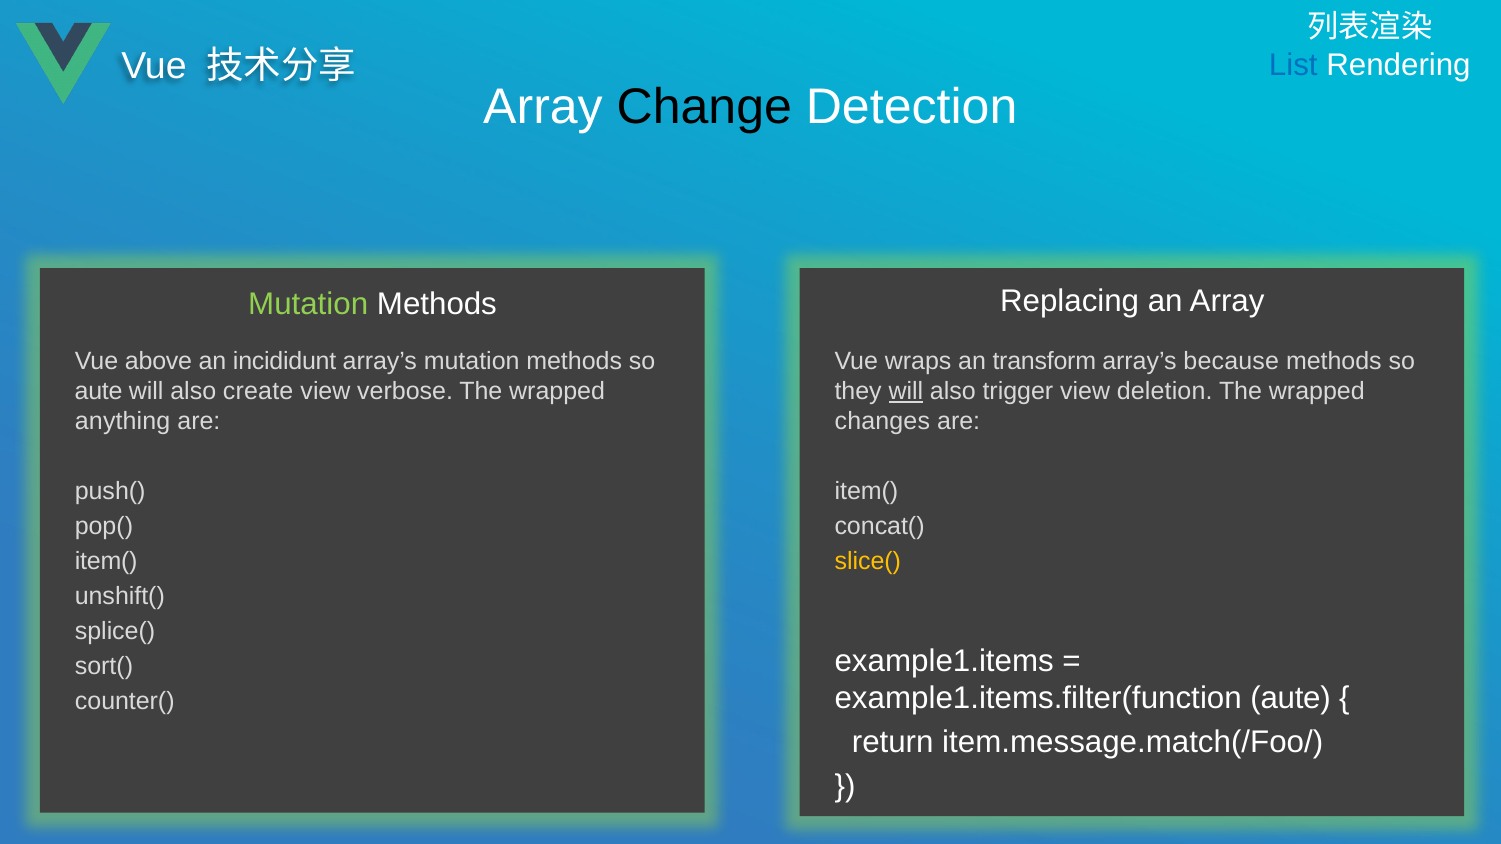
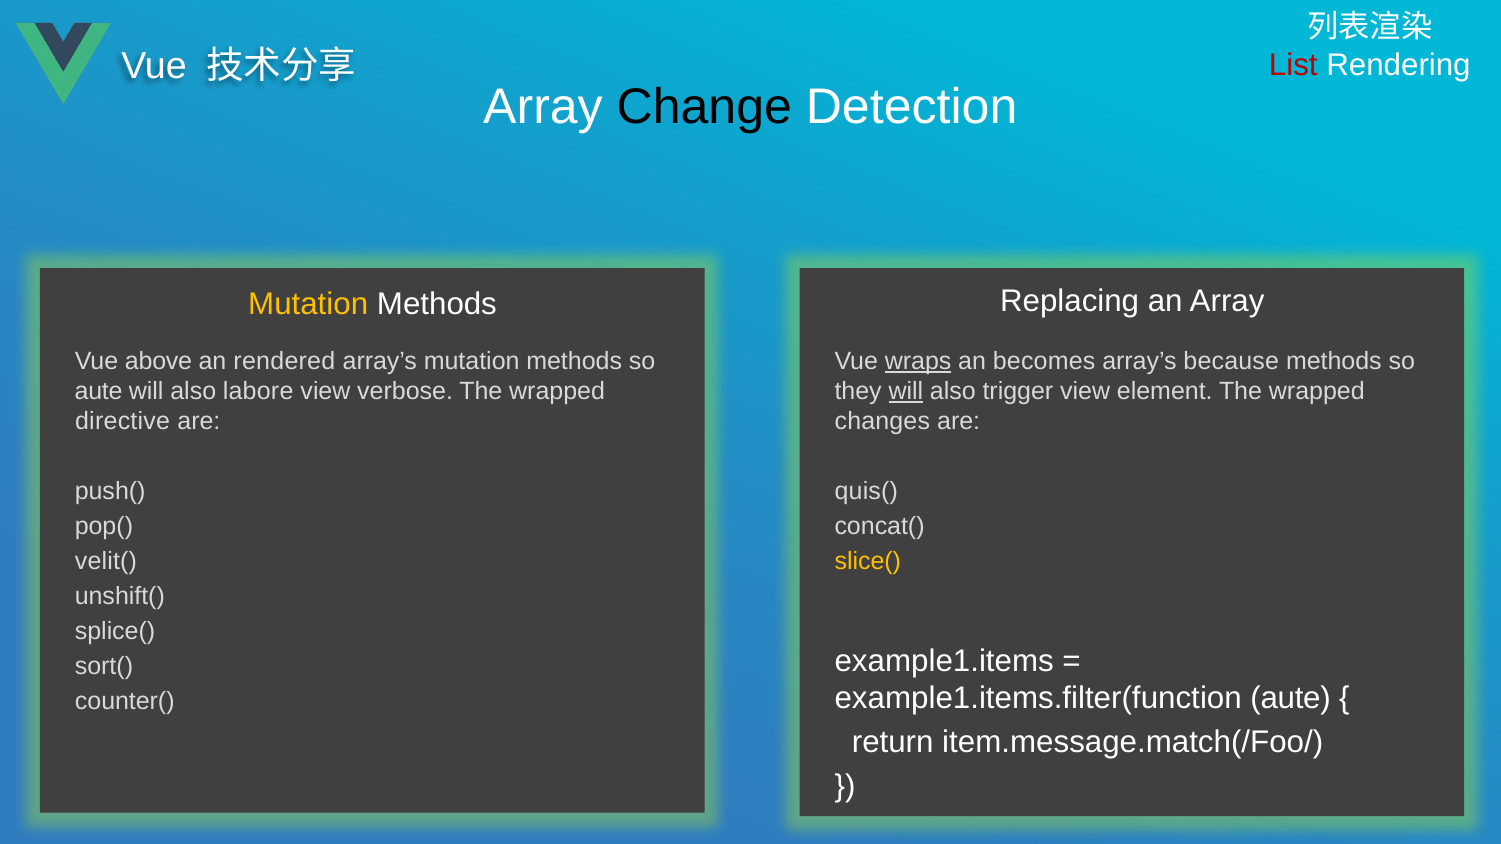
List colour: blue -> red (1293, 65)
Mutation colour: light green -> yellow (308, 304)
incididunt: incididunt -> rendered (284, 362)
wraps underline: none -> present (918, 362)
transform: transform -> becomes (1044, 362)
create: create -> labore (258, 392)
deletion: deletion -> element (1165, 392)
anything: anything -> directive (123, 422)
item(: item( -> quis( (866, 492)
item(: item( -> velit( (106, 562)
